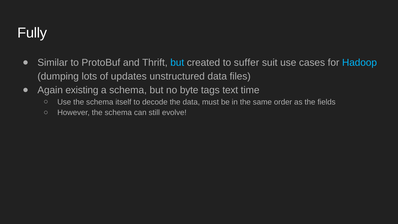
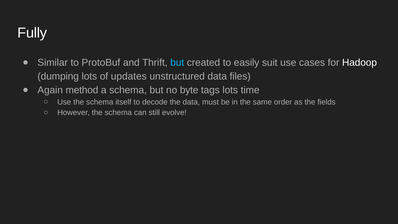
suffer: suffer -> easily (247, 63)
Hadoop colour: light blue -> white (360, 63)
existing: existing -> method (82, 90)
tags text: text -> lots (230, 90)
